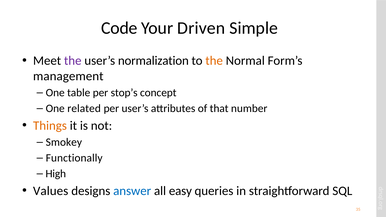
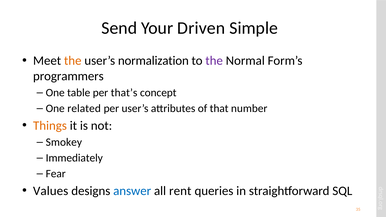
Code: Code -> Send (119, 28)
the colour: purple -> orange (73, 61)
the colour: orange -> purple (214, 61)
management: management -> programmers (68, 76)
stop’s: stop’s -> that’s (124, 93)
Functionally: Functionally -> Immediately (74, 158)
High: High -> Fear (56, 174)
easy: easy -> rent (180, 191)
